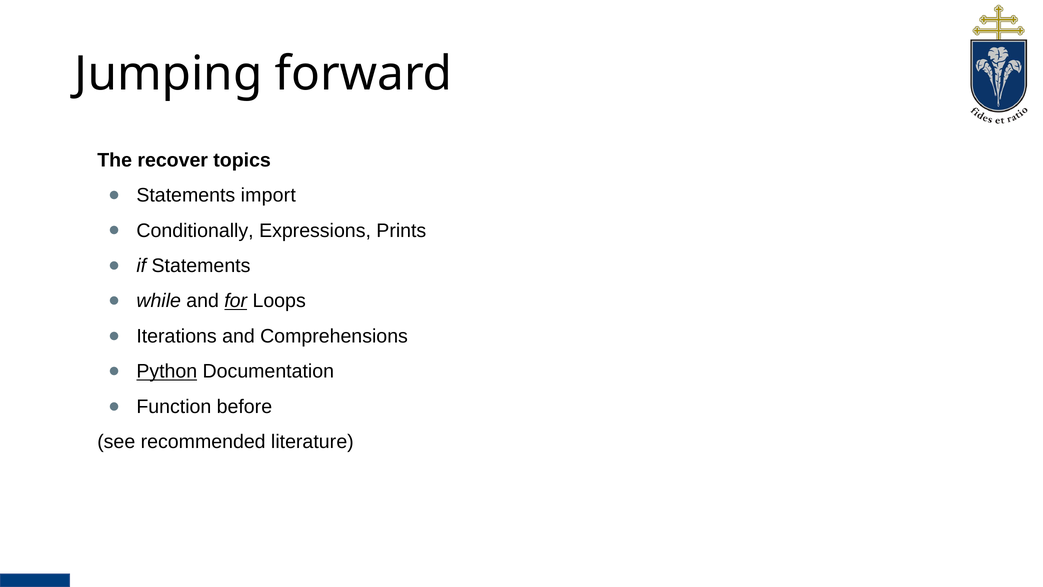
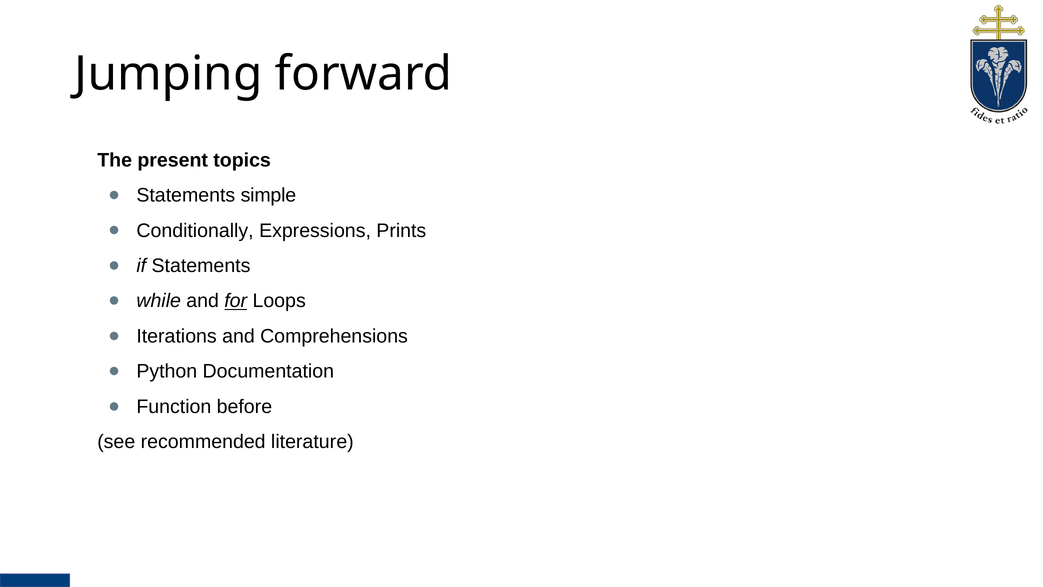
recover: recover -> present (173, 160)
import: import -> simple (268, 195)
Python underline: present -> none (167, 371)
